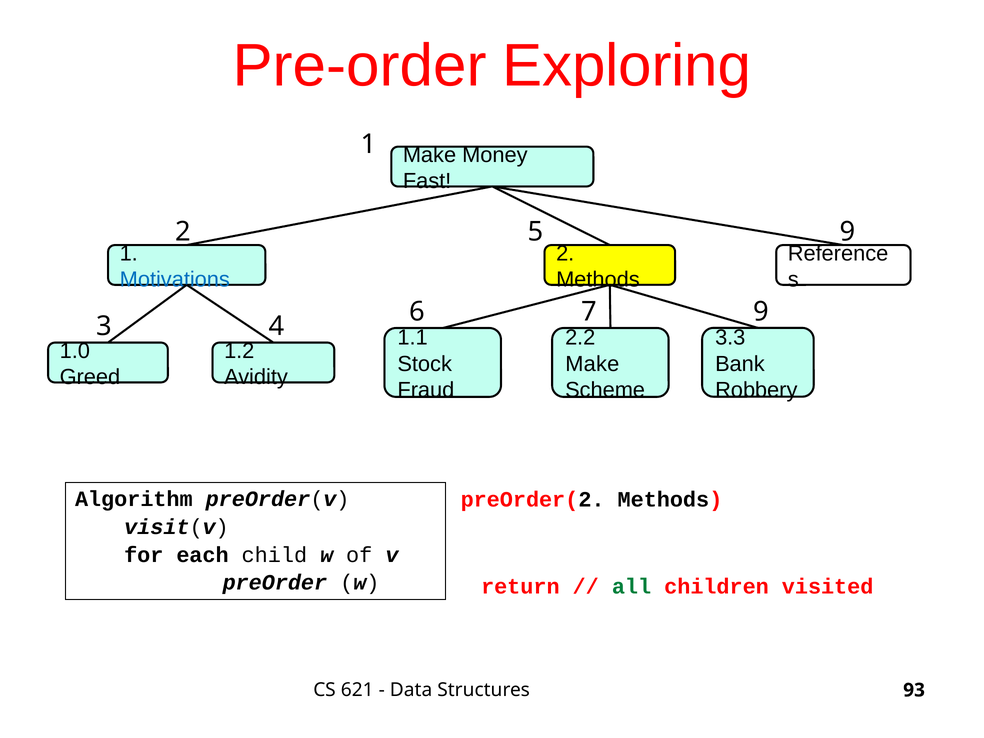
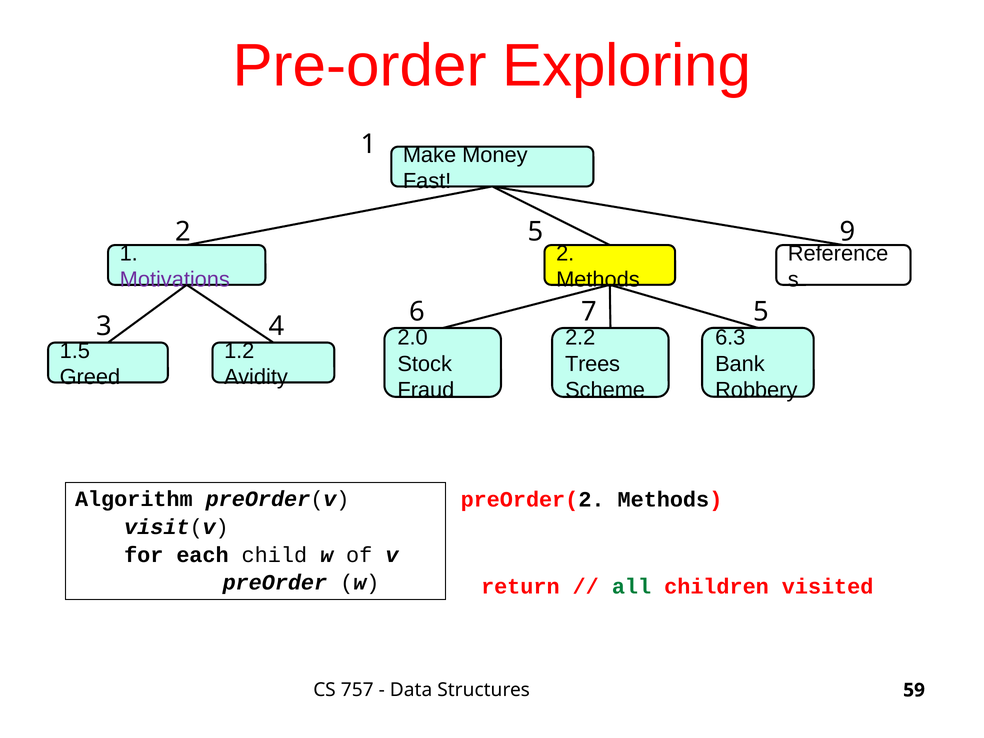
Motivations colour: blue -> purple (175, 280)
7 9: 9 -> 5 (761, 312)
3.3: 3.3 -> 6.3 (730, 338)
1.1: 1.1 -> 2.0 (413, 338)
1.0: 1.0 -> 1.5 (75, 351)
Make: Make -> Trees (593, 364)
621: 621 -> 757 (357, 690)
93: 93 -> 59 (914, 690)
